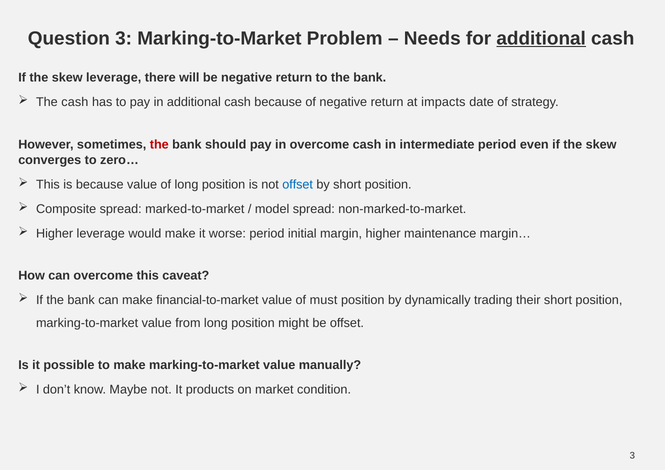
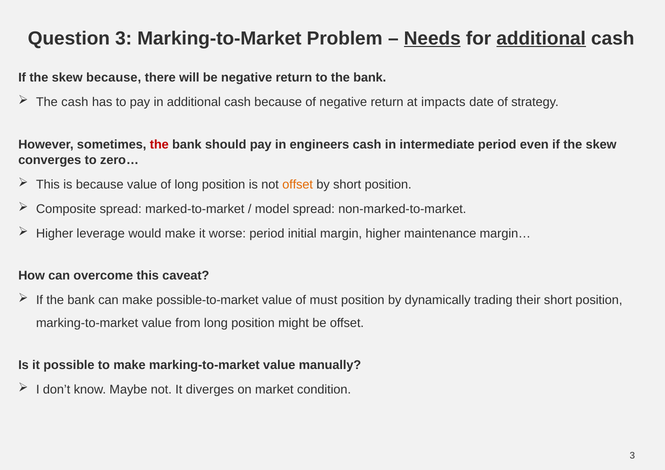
Needs underline: none -> present (432, 38)
skew leverage: leverage -> because (114, 78)
in overcome: overcome -> engineers (319, 145)
offset colour: blue -> orange (298, 185)
financial-to-market: financial-to-market -> possible-to-market (207, 300)
products: products -> diverges (210, 390)
